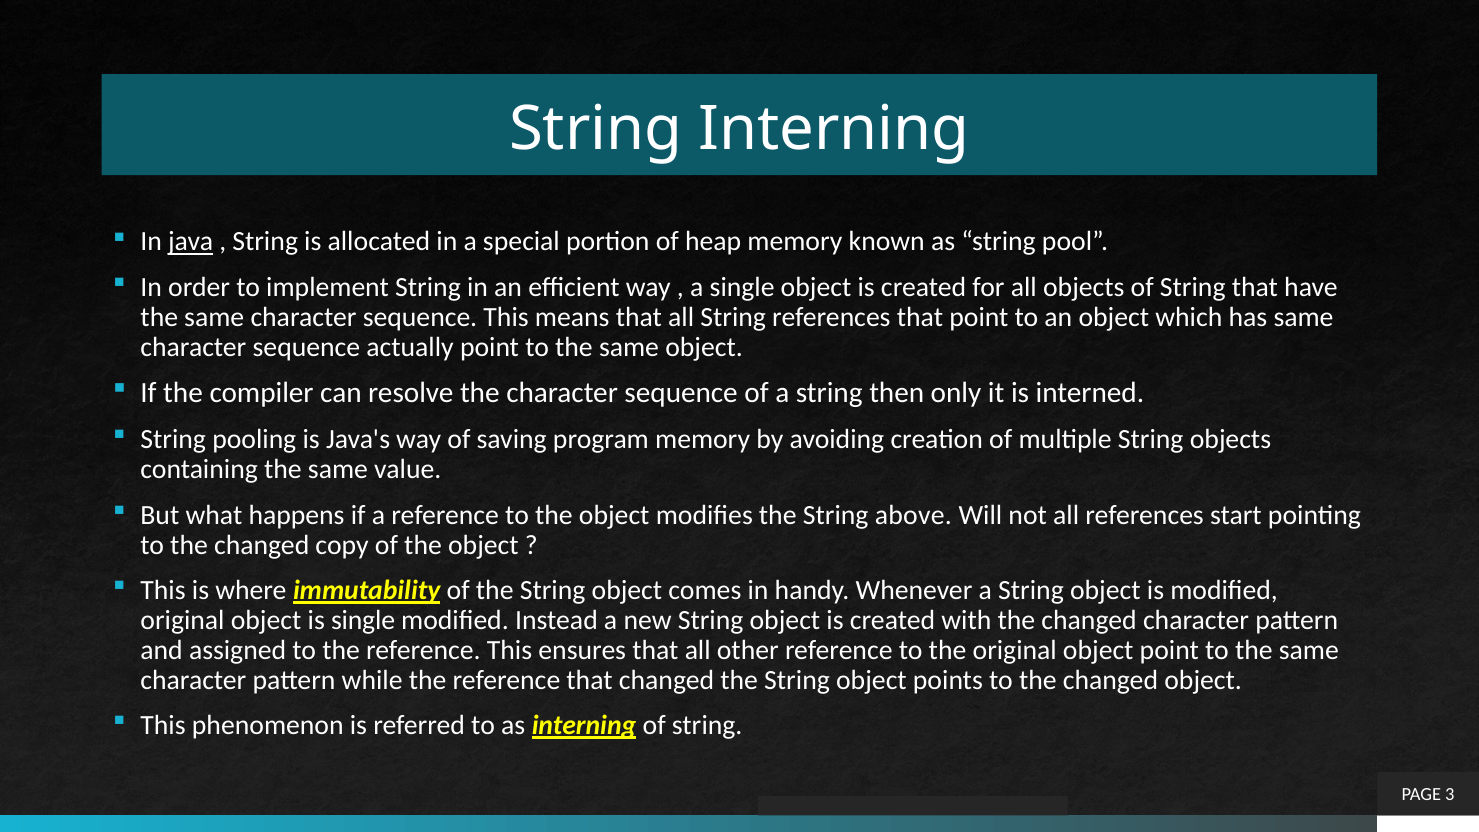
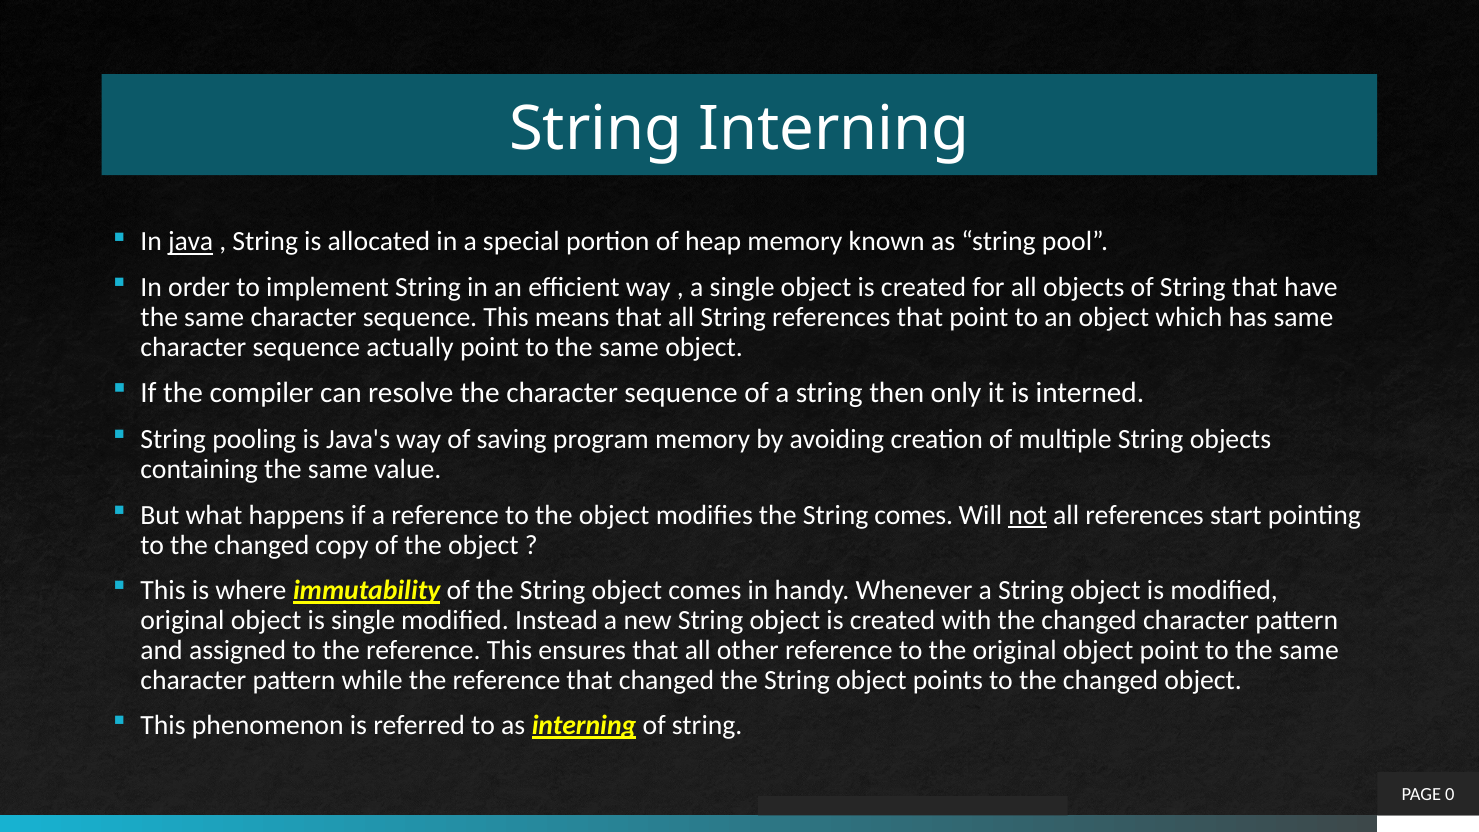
String above: above -> comes (914, 515)
not underline: none -> present (1028, 515)
3: 3 -> 0 (1450, 795)
